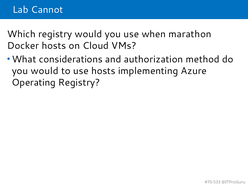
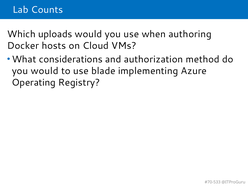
Cannot: Cannot -> Counts (47, 10)
Which registry: registry -> uploads (55, 34)
marathon: marathon -> authoring (190, 34)
use hosts: hosts -> blade (103, 71)
